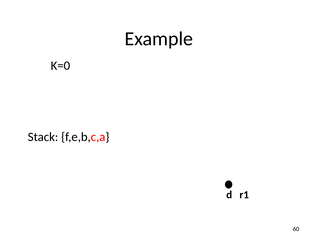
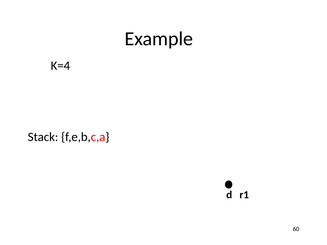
K=0: K=0 -> K=4 (60, 66)
